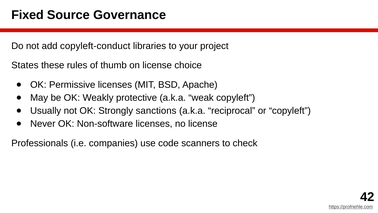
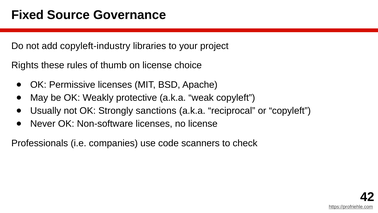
copyleft-conduct: copyleft-conduct -> copyleft-industry (95, 46)
States: States -> Rights (25, 65)
